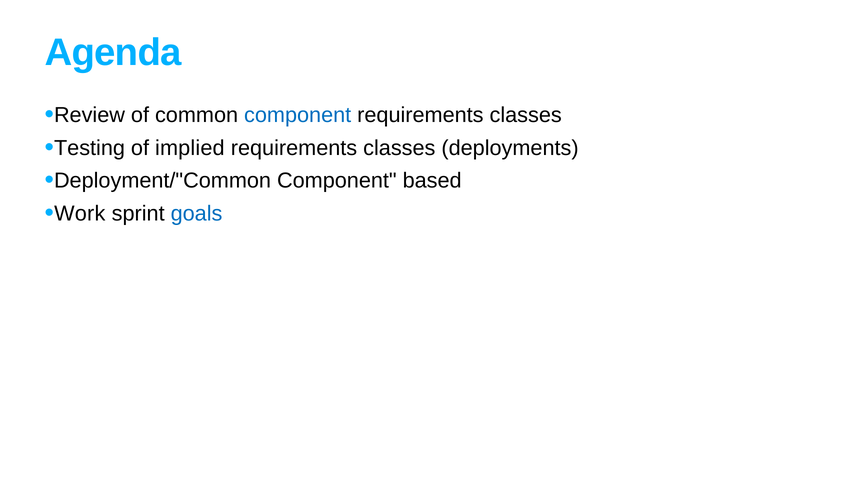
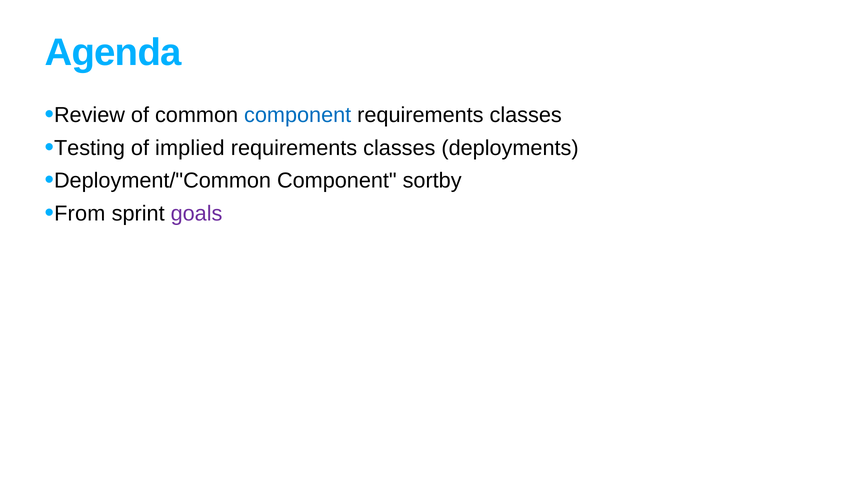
based: based -> sortby (432, 181)
Work: Work -> From (80, 214)
goals colour: blue -> purple (197, 214)
